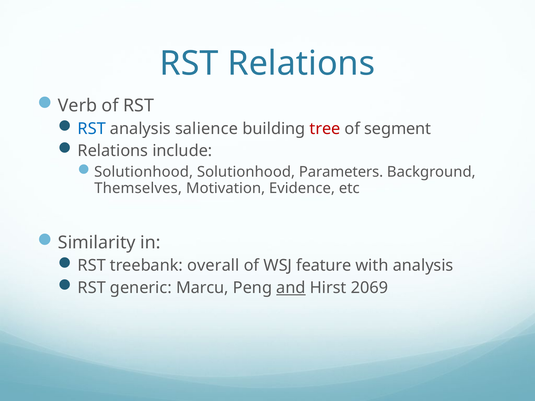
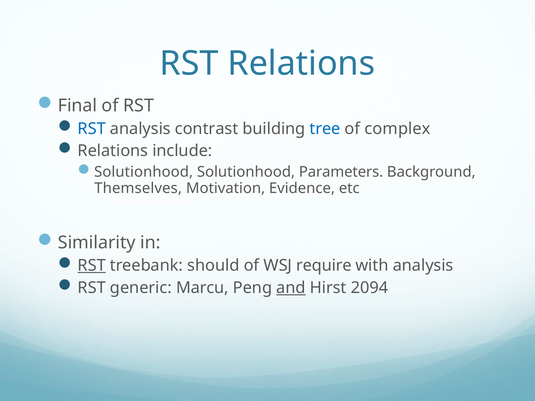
Verb: Verb -> Final (78, 106)
salience: salience -> contrast (207, 129)
tree colour: red -> blue (325, 129)
segment: segment -> complex (398, 129)
RST underline: none -> present (92, 266)
overall: overall -> should (213, 266)
feature: feature -> require (324, 266)
2069: 2069 -> 2094 (369, 288)
